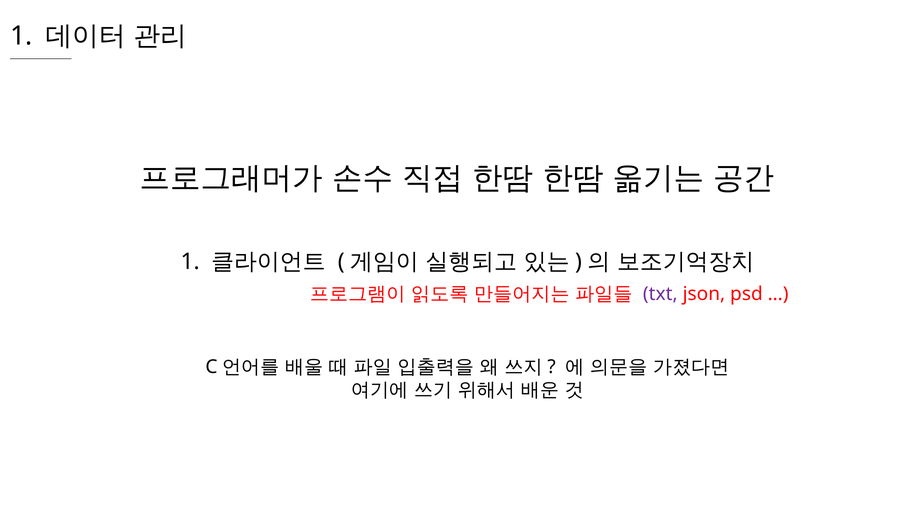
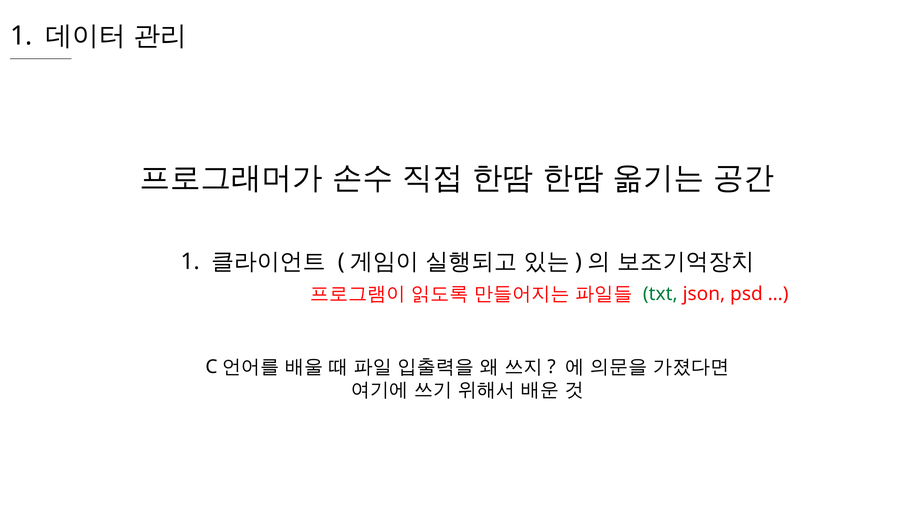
txt colour: purple -> green (660, 294)
